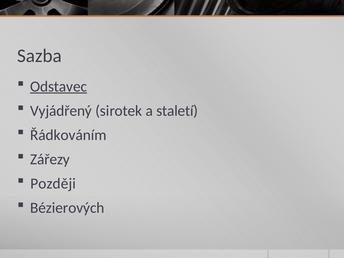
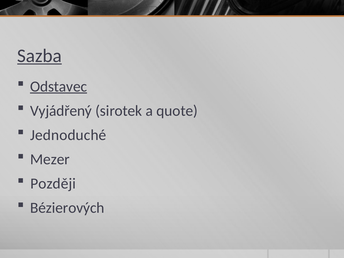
Sazba underline: none -> present (40, 56)
staletí: staletí -> quote (177, 111)
Řádkováním: Řádkováním -> Jednoduché (68, 135)
Zářezy: Zářezy -> Mezer (50, 159)
